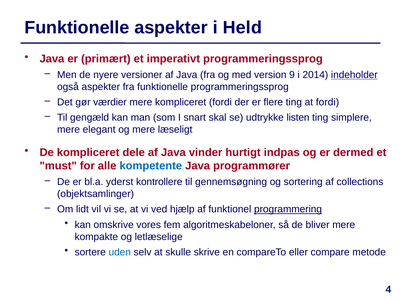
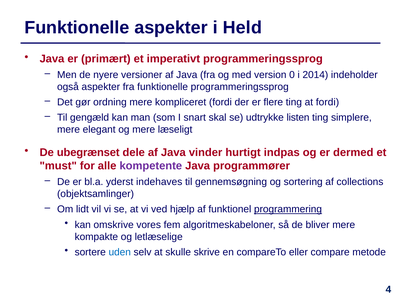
9: 9 -> 0 (292, 75)
indeholder underline: present -> none (354, 75)
værdier: værdier -> ordning (110, 102)
De kompliceret: kompliceret -> ubegrænset (88, 152)
kompetente colour: blue -> purple (151, 166)
kontrollere: kontrollere -> indehaves (159, 182)
